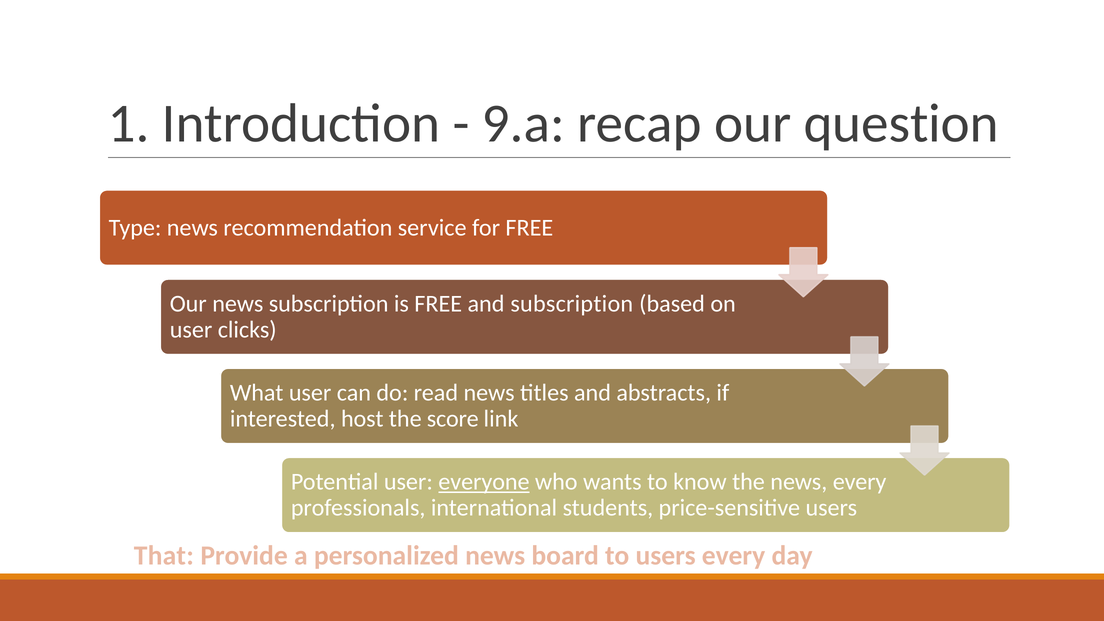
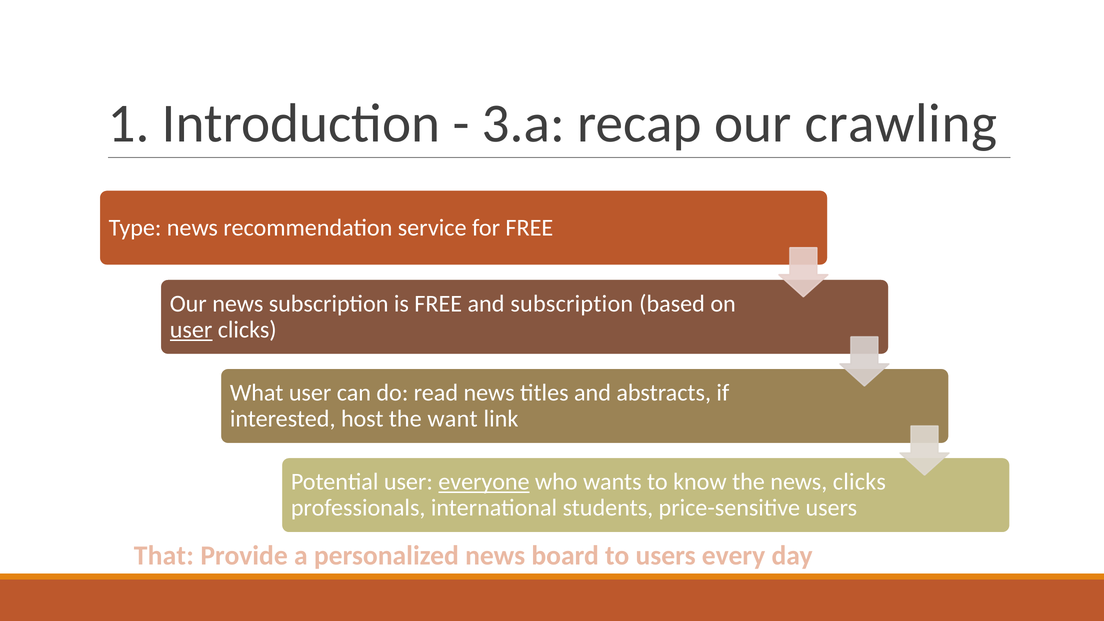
9.a: 9.a -> 3.a (523, 124)
question: question -> crawling (901, 124)
user underline: none -> present (191, 330)
score: score -> want (453, 419)
news every: every -> clicks (859, 482)
